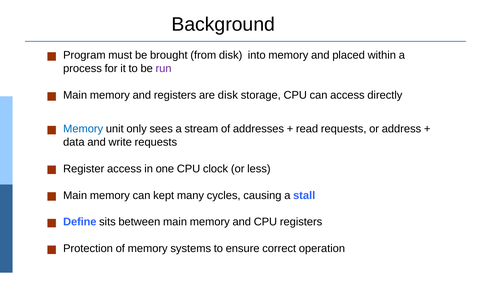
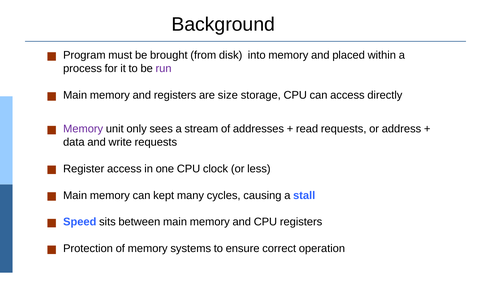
are disk: disk -> size (228, 95)
Memory colour: blue -> purple (83, 129)
Define: Define -> Speed (80, 222)
